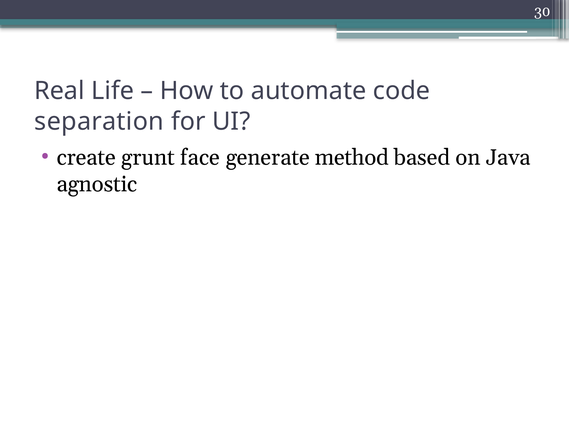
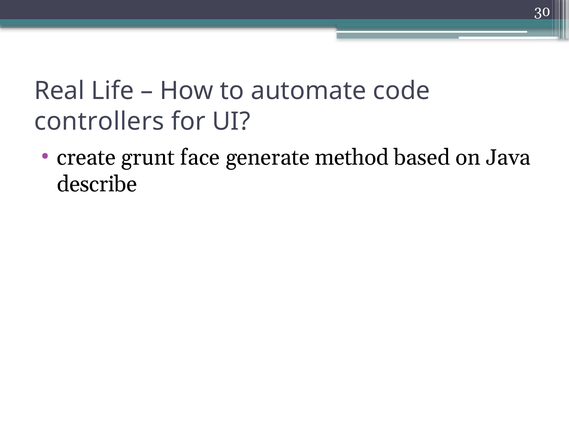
separation: separation -> controllers (99, 121)
agnostic: agnostic -> describe (97, 184)
